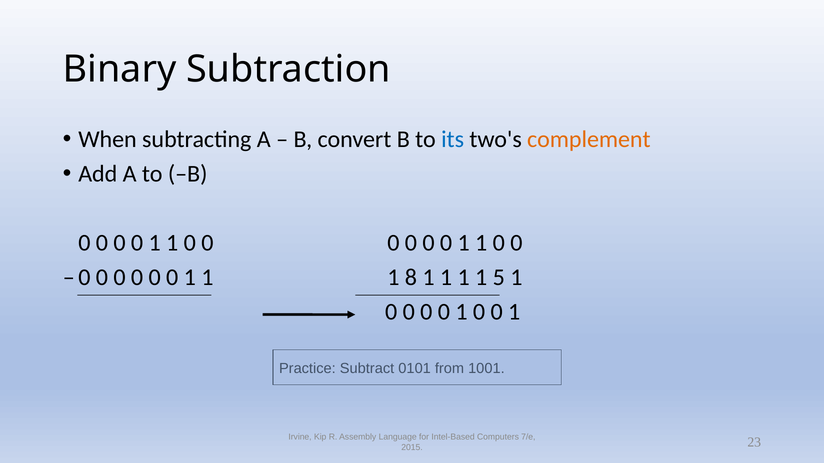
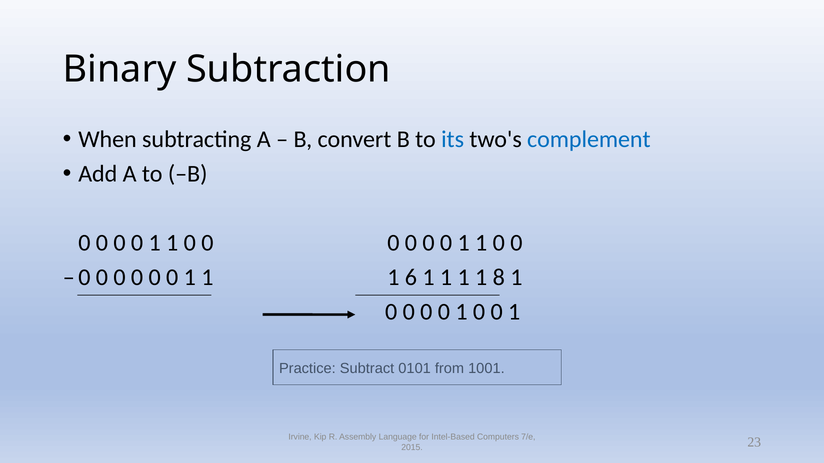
complement colour: orange -> blue (589, 139)
8: 8 -> 6 (411, 278)
5: 5 -> 8 (499, 278)
